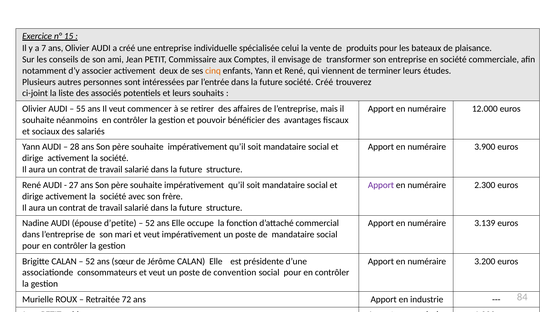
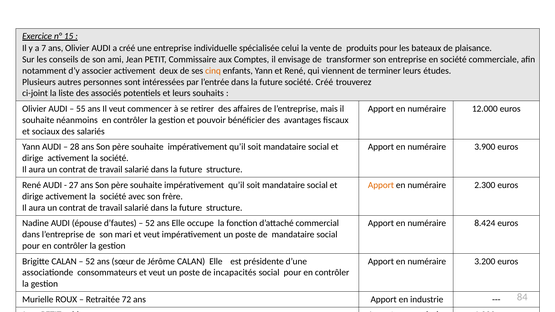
Apport colour: purple -> orange (381, 185)
d’petite: d’petite -> d’fautes (120, 223)
3.139: 3.139 -> 8.424 (485, 223)
convention: convention -> incapacités (235, 273)
